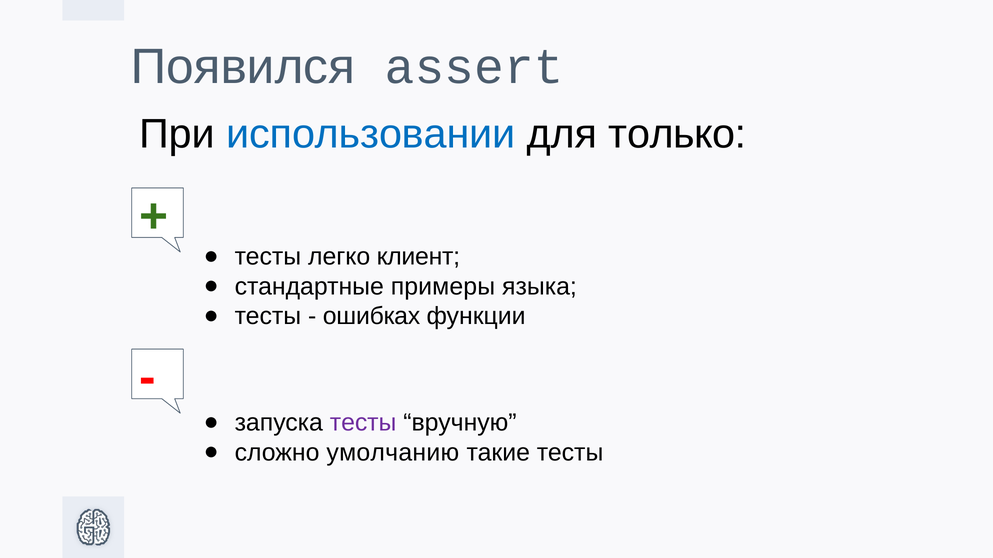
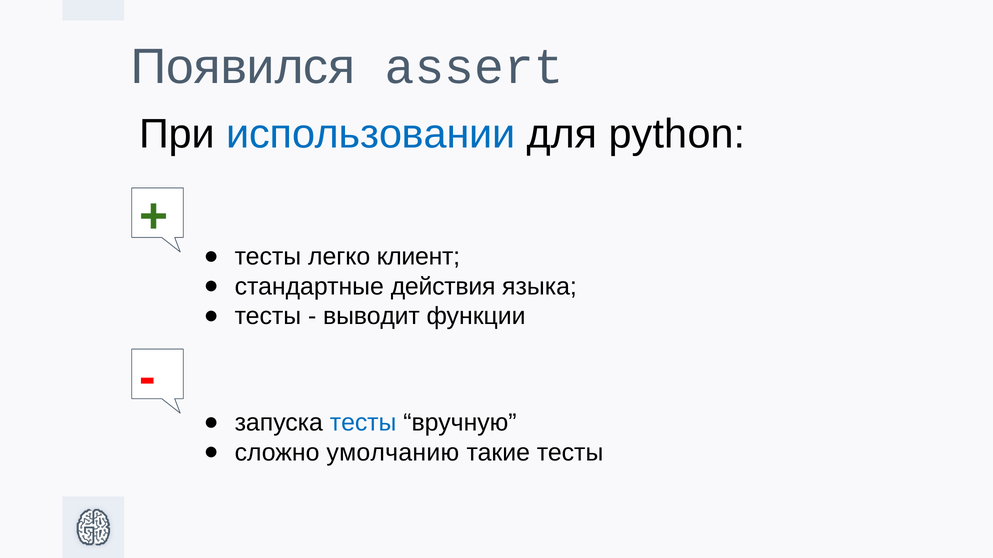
только: только -> python (677, 134)
примеры: примеры -> действия (443, 287)
ошибках: ошибках -> выводит (371, 317)
тесты colour: purple -> blue (363, 423)
